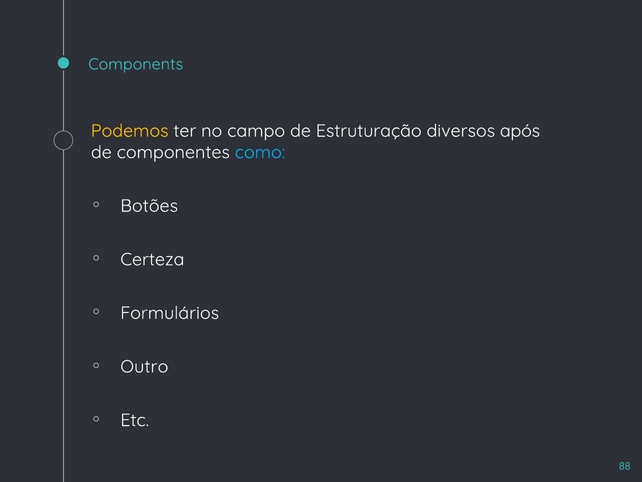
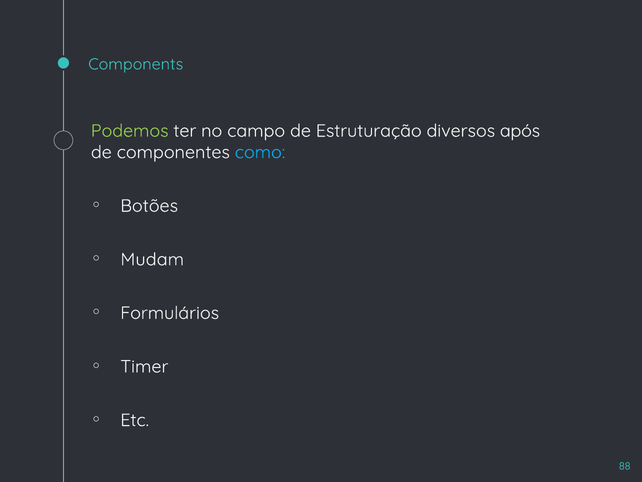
Podemos colour: yellow -> light green (130, 131)
Certeza: Certeza -> Mudam (152, 259)
Outro: Outro -> Timer (144, 366)
